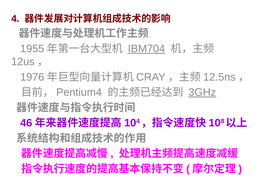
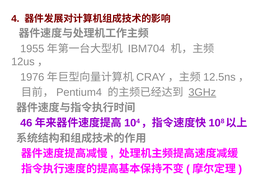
IBM704 underline: present -> none (146, 49)
